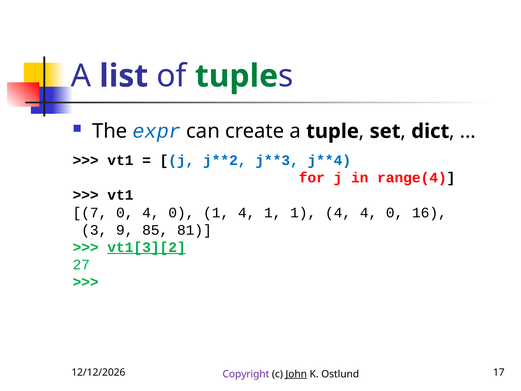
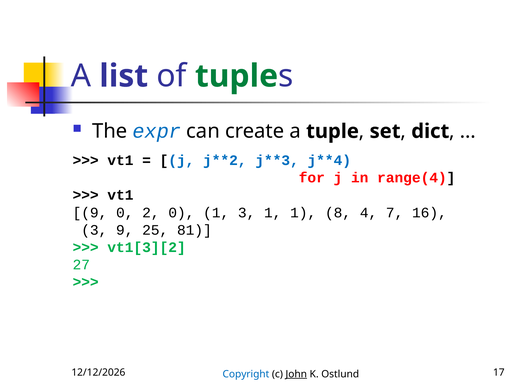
7: 7 -> 9 (90, 212)
0 4: 4 -> 2 (151, 212)
0 1 4: 4 -> 3 (247, 212)
1 1 4: 4 -> 8 (338, 212)
0: 0 -> 7 (395, 212)
85: 85 -> 25 (155, 230)
vt1[3][2 underline: present -> none (147, 247)
Copyright colour: purple -> blue (246, 374)
